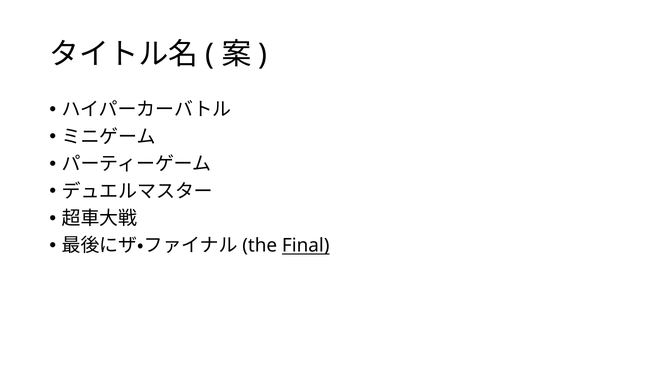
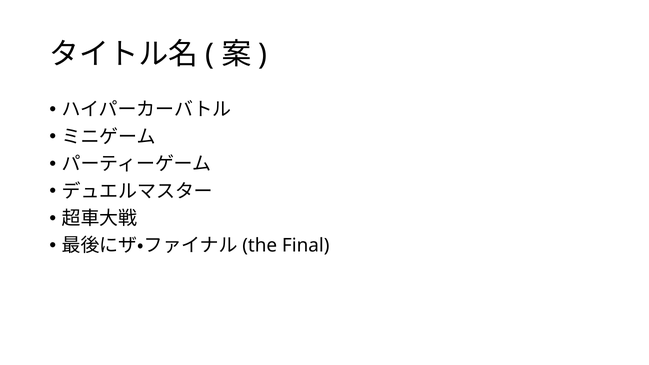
Final underline: present -> none (306, 246)
